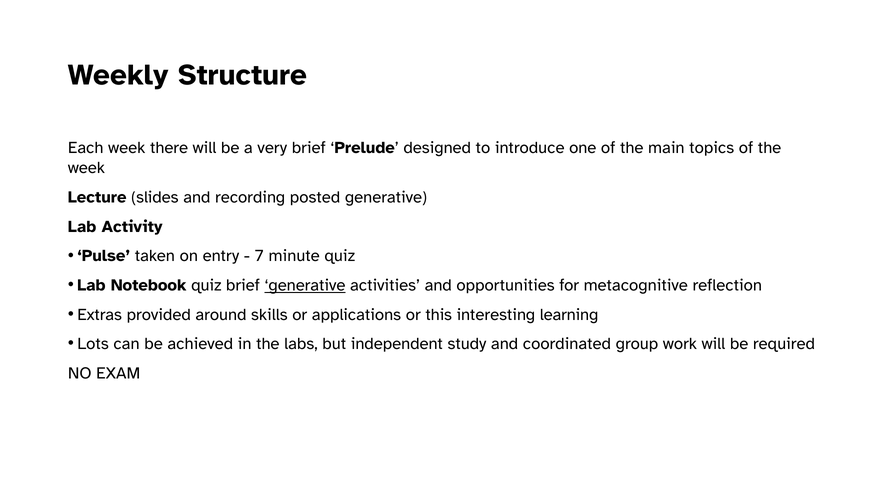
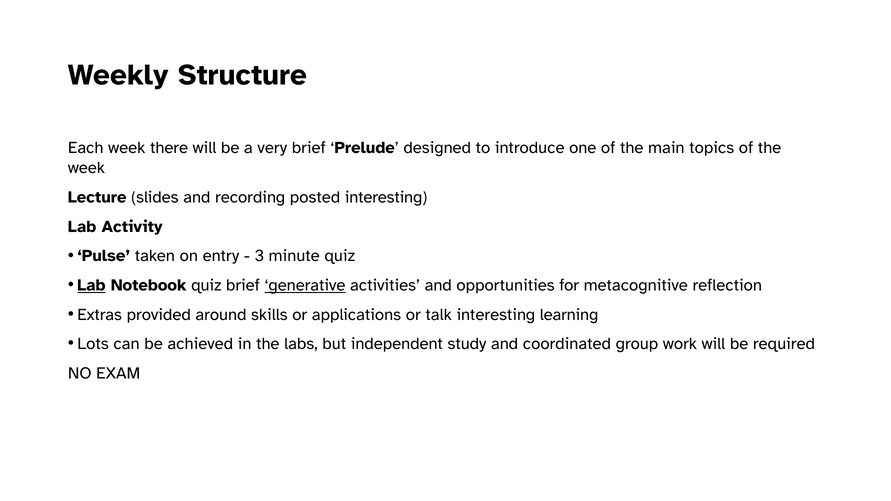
posted generative: generative -> interesting (386, 197)
7: 7 -> 3 (259, 256)
Lab underline: none -> present (91, 285)
this: this -> talk (439, 315)
